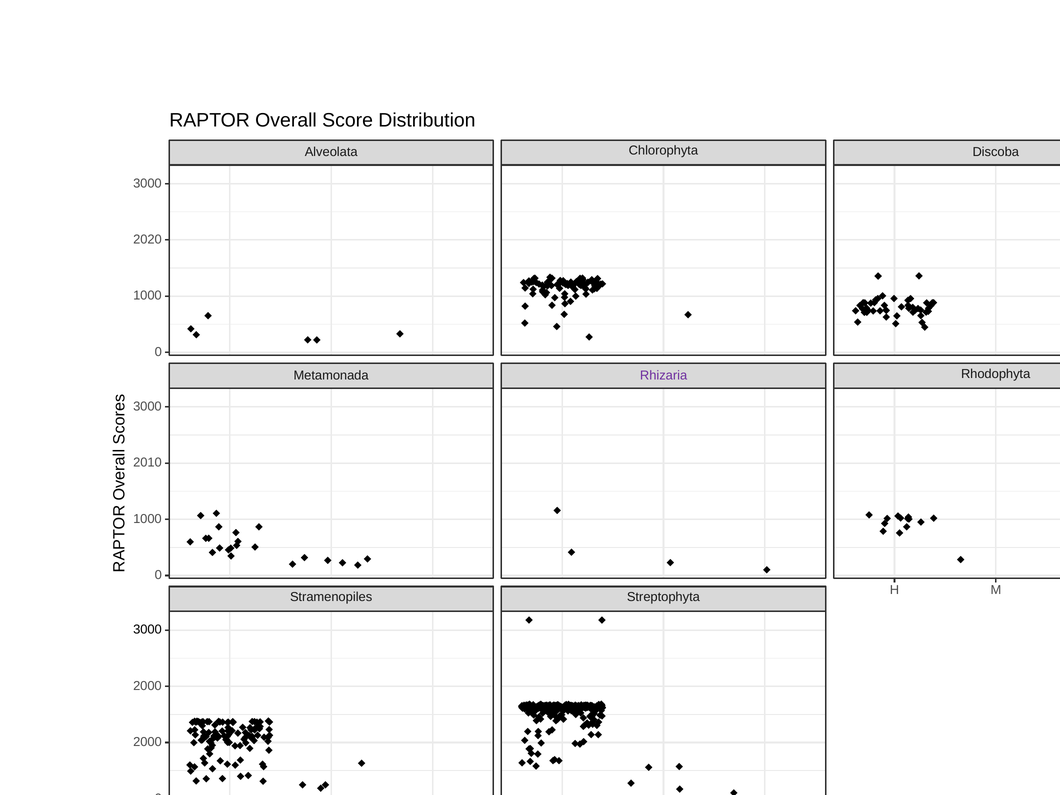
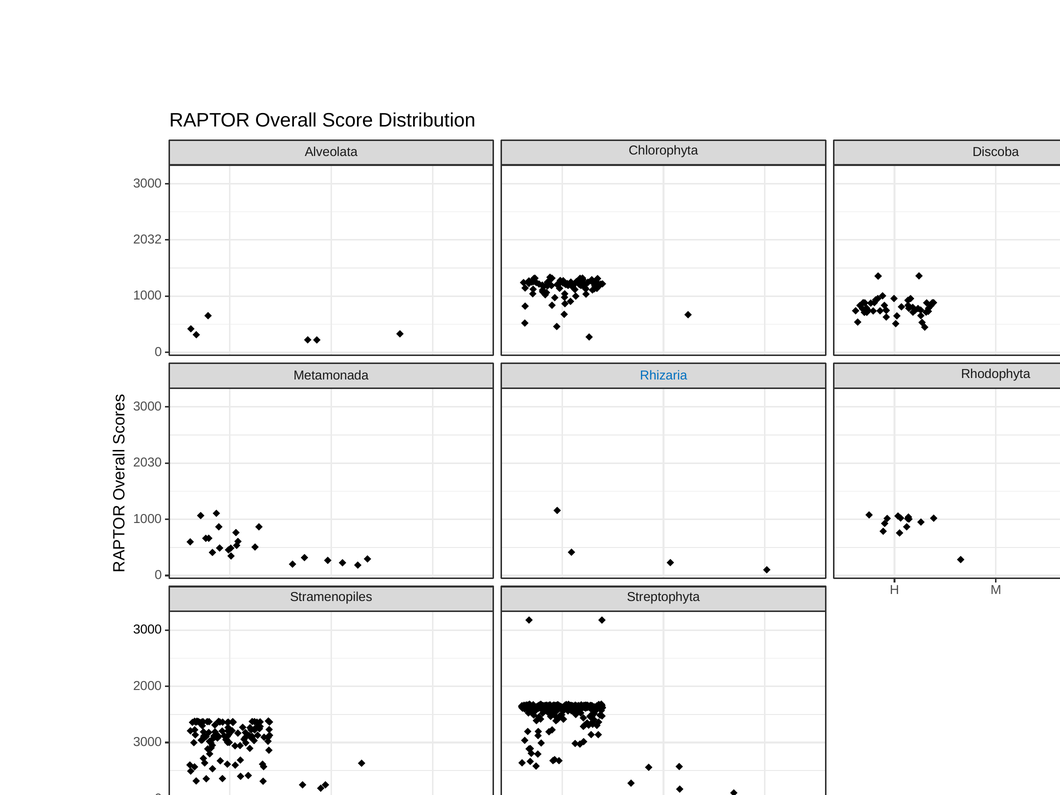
2020: 2020 -> 2032 (147, 239)
Rhizaria colour: purple -> blue (664, 375)
2010: 2010 -> 2030 (147, 463)
2000: 2000 -> 3000 (147, 742)
